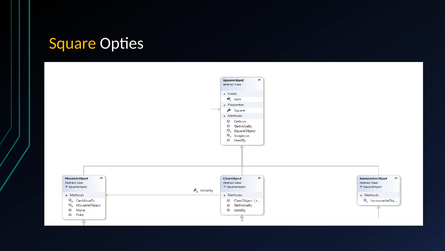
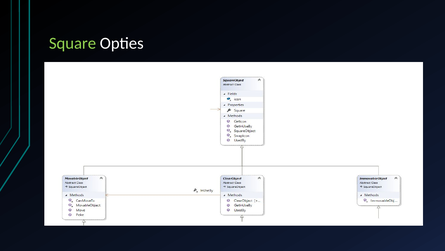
Square colour: yellow -> light green (73, 43)
